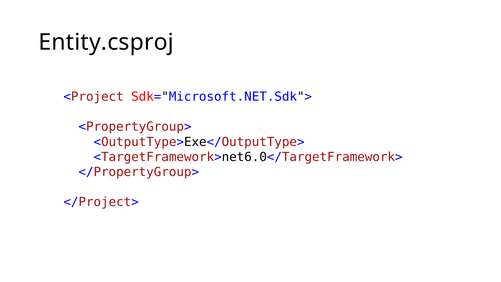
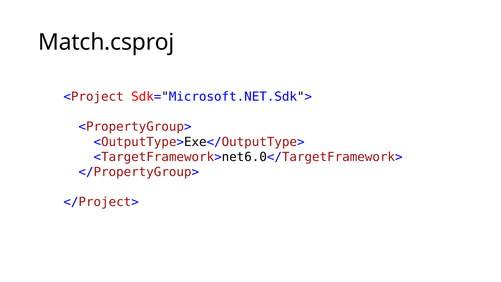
Entity.csproj: Entity.csproj -> Match.csproj (106, 42)
